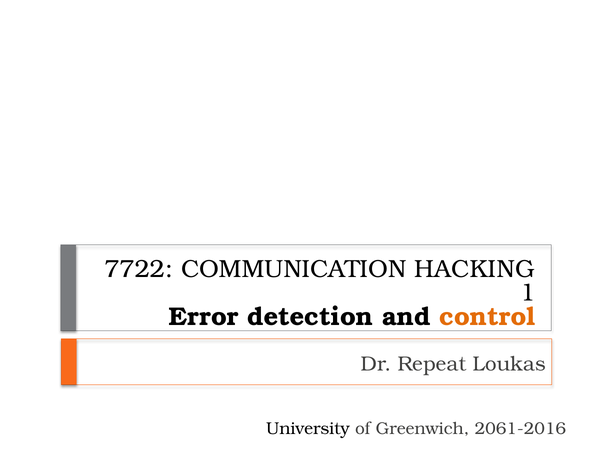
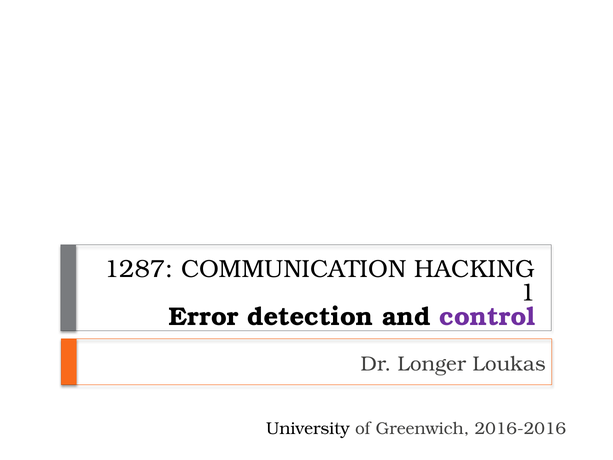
7722: 7722 -> 1287 (139, 269)
control colour: orange -> purple (487, 317)
Repeat: Repeat -> Longer (432, 364)
2061-2016: 2061-2016 -> 2016-2016 (520, 428)
